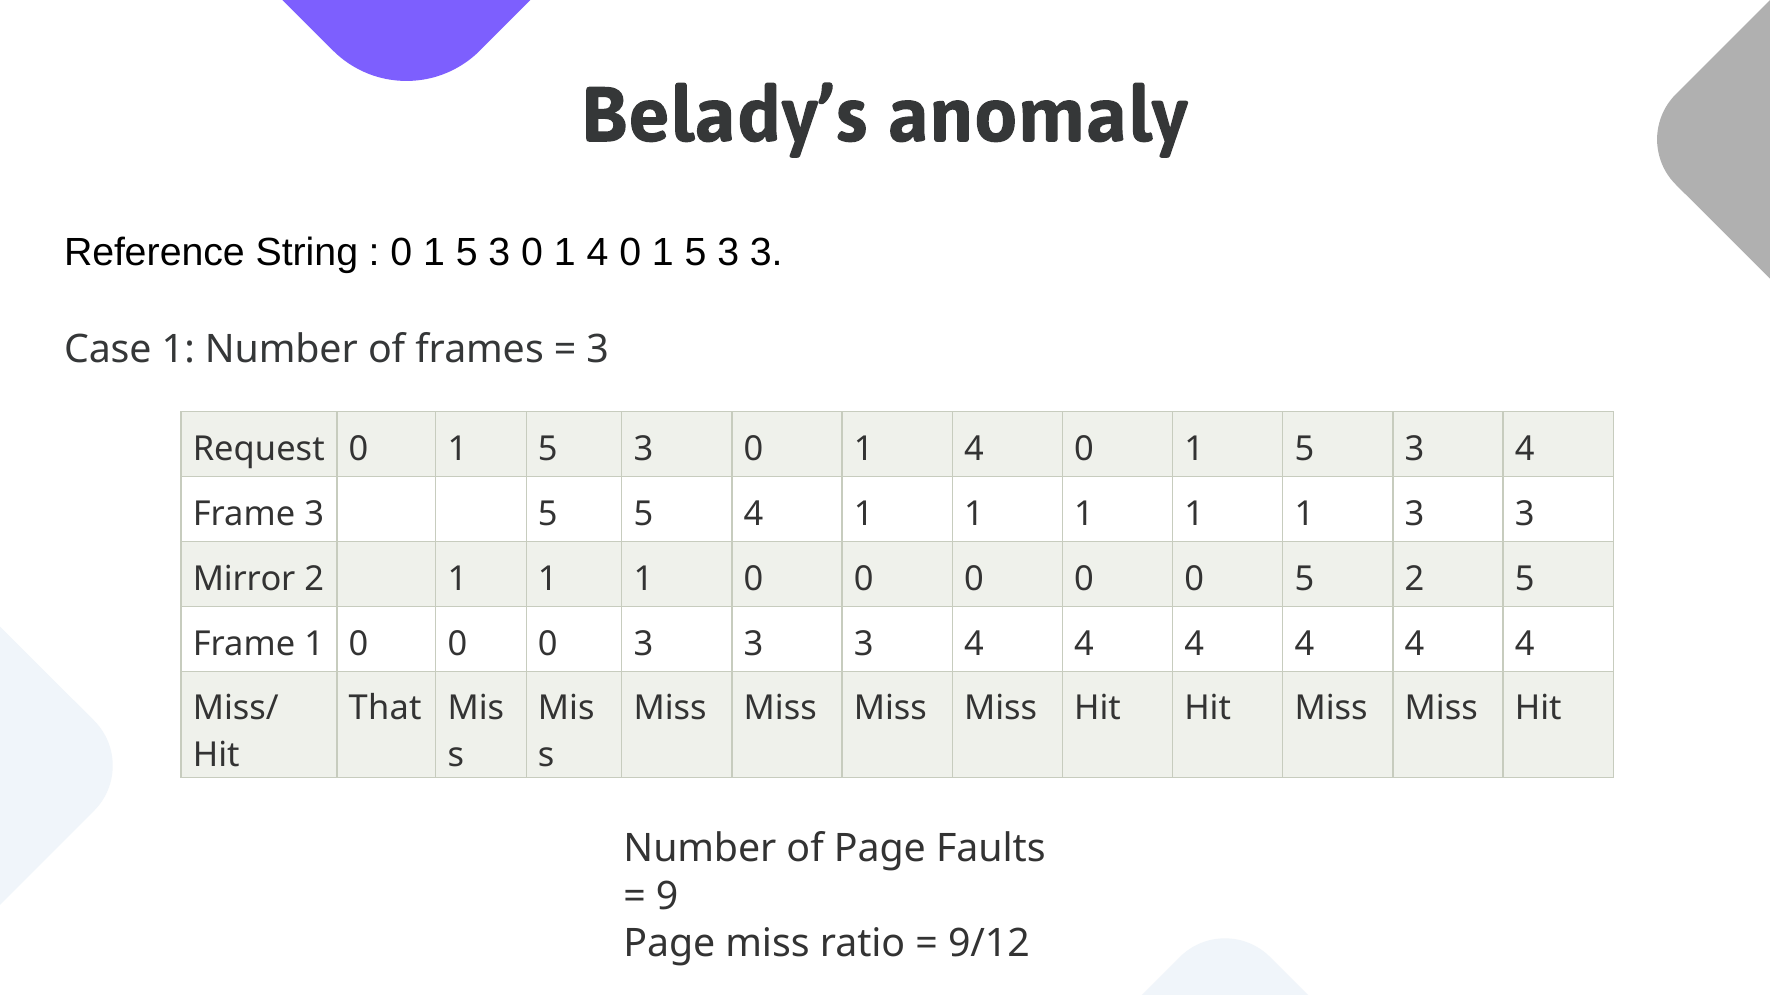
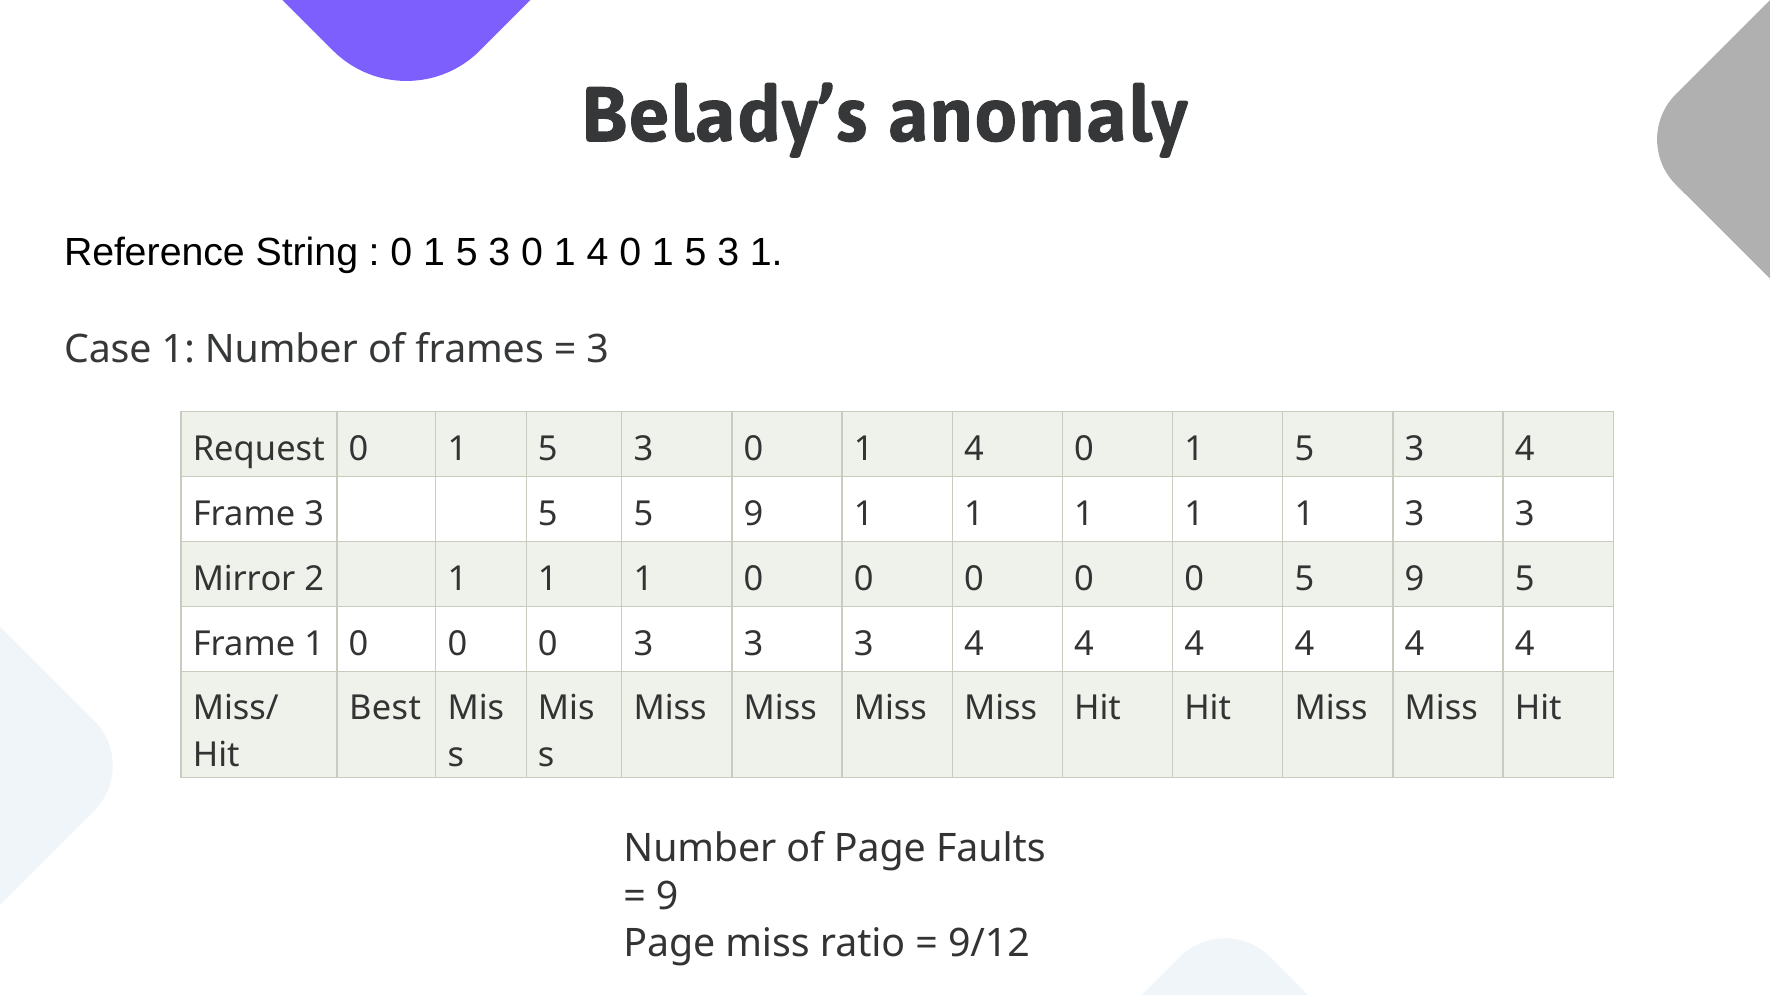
5 3 3: 3 -> 1 (766, 253)
5 5 4: 4 -> 9 (754, 514)
0 5 2: 2 -> 9 (1415, 579)
That: That -> Best (385, 709)
